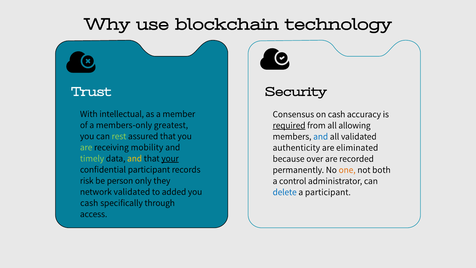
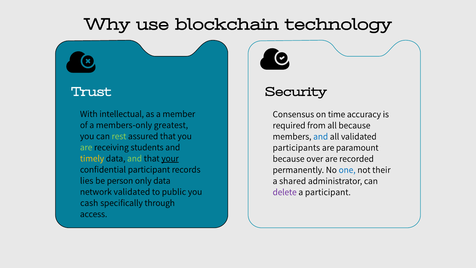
on cash: cash -> time (337, 114)
required underline: present -> none (289, 125)
all allowing: allowing -> because (354, 125)
mobility: mobility -> students (147, 147)
authenticity: authenticity -> participants (296, 147)
eliminated: eliminated -> paramount (357, 147)
timely colour: light green -> yellow (92, 158)
and colour: yellow -> light green (135, 158)
one colour: orange -> blue (347, 170)
both: both -> their (381, 170)
risk: risk -> lies (87, 180)
only they: they -> data (162, 180)
control: control -> shared (293, 181)
added: added -> public (174, 192)
delete colour: blue -> purple (285, 192)
